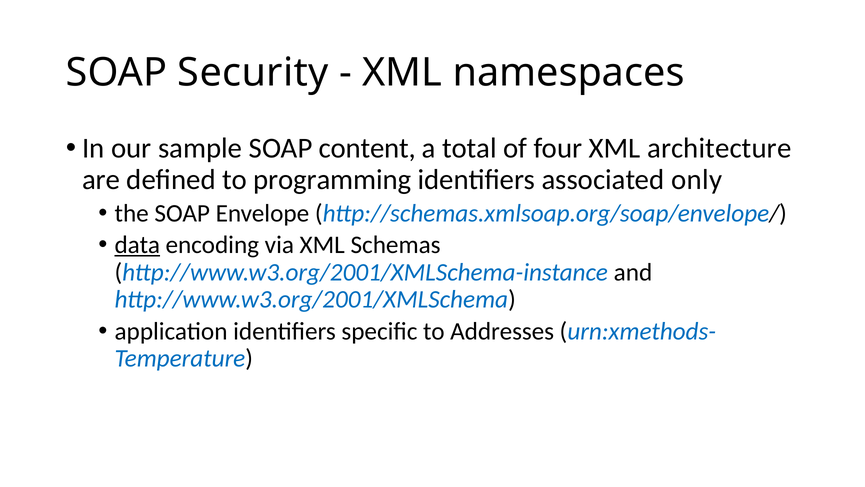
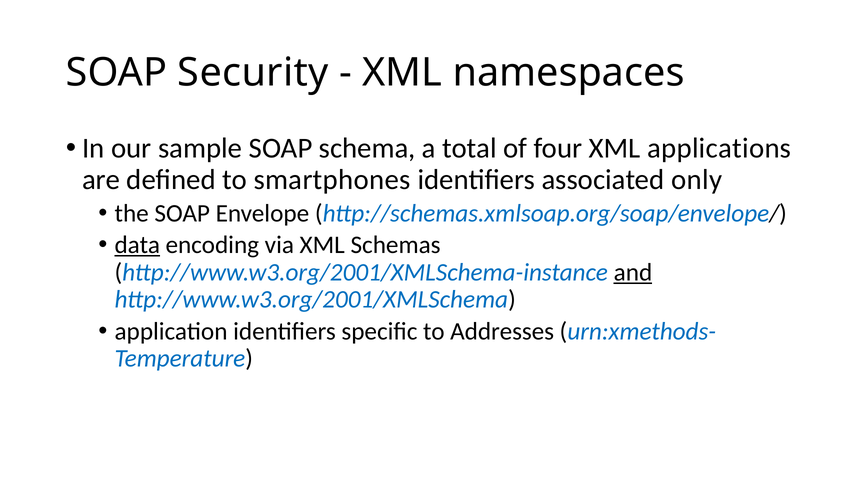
content: content -> schema (367, 148)
architecture: architecture -> applications (719, 148)
programming: programming -> smartphones (332, 179)
and underline: none -> present (633, 272)
